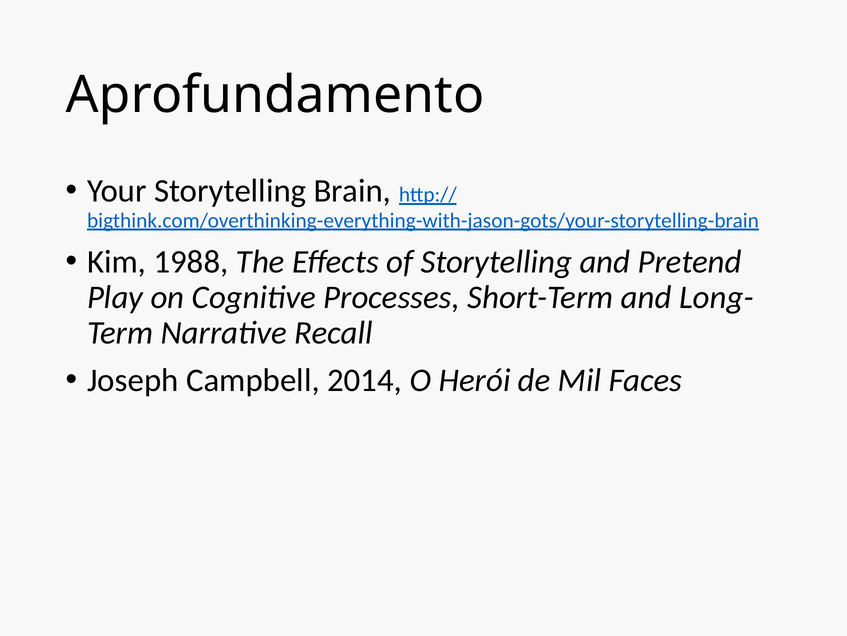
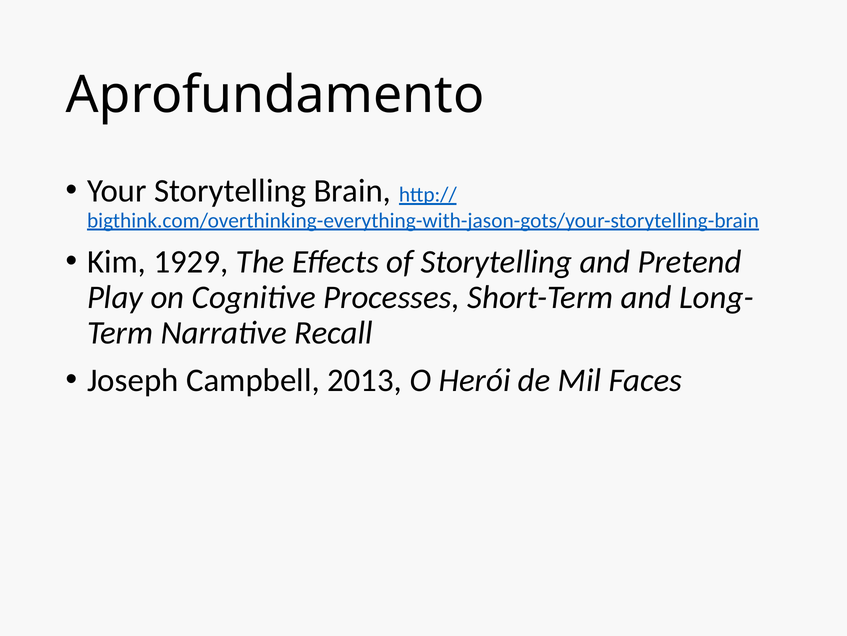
1988: 1988 -> 1929 (191, 261)
2014: 2014 -> 2013 (365, 380)
